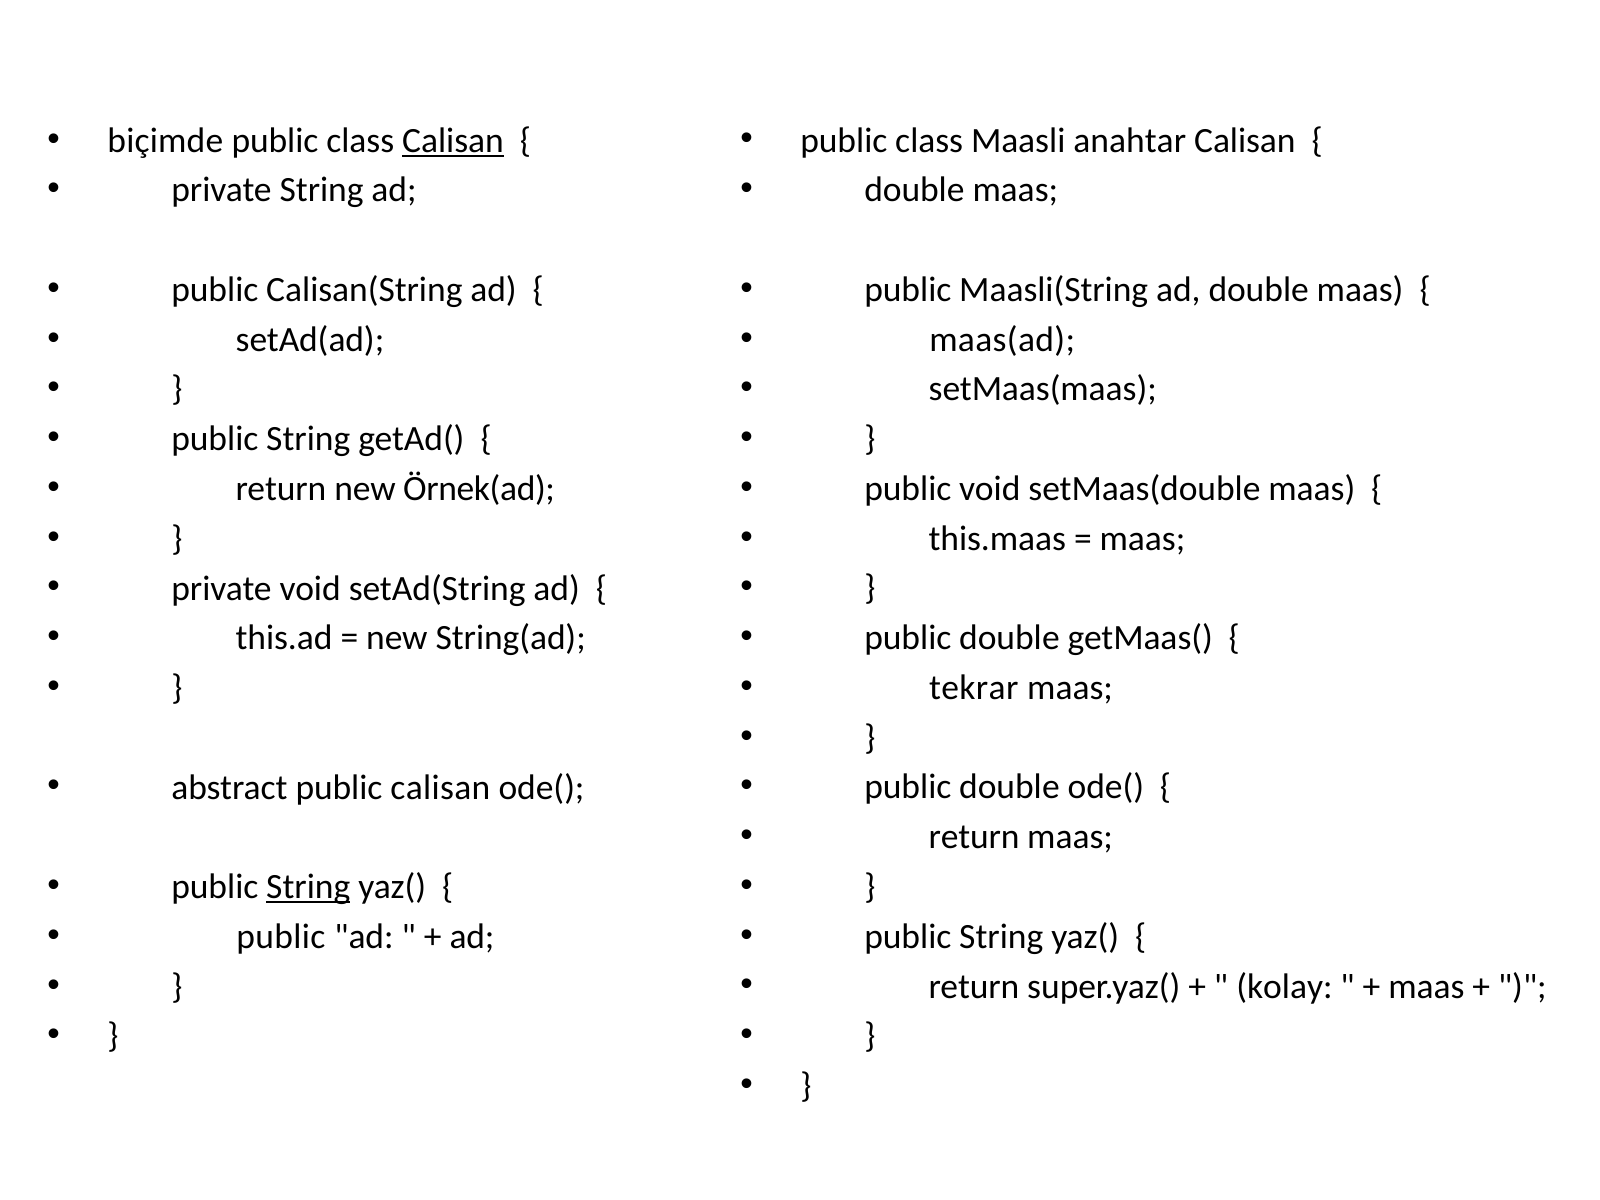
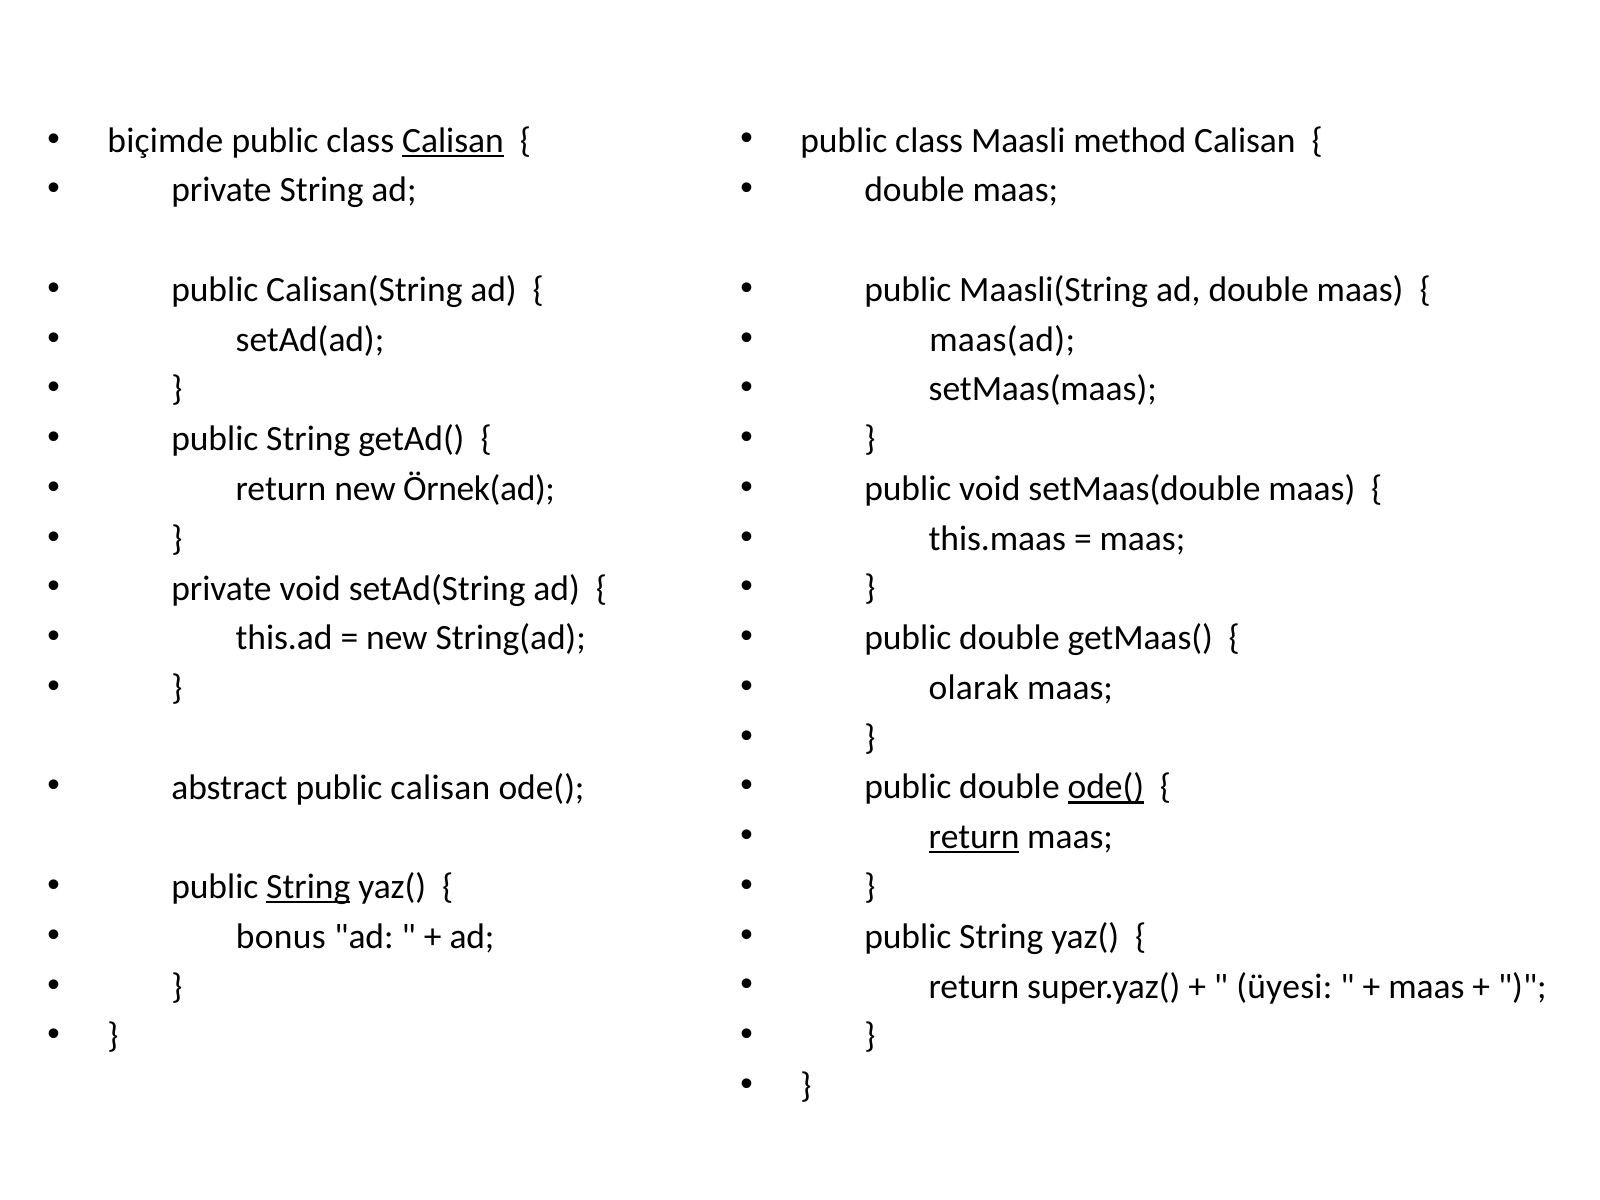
anahtar: anahtar -> method (1130, 140)
tekrar: tekrar -> olarak (974, 688)
ode( underline: none -> present (1106, 787)
return underline: none -> present (974, 837)
public: public -> bonus (281, 937)
kolay: kolay -> üyesi (1284, 986)
